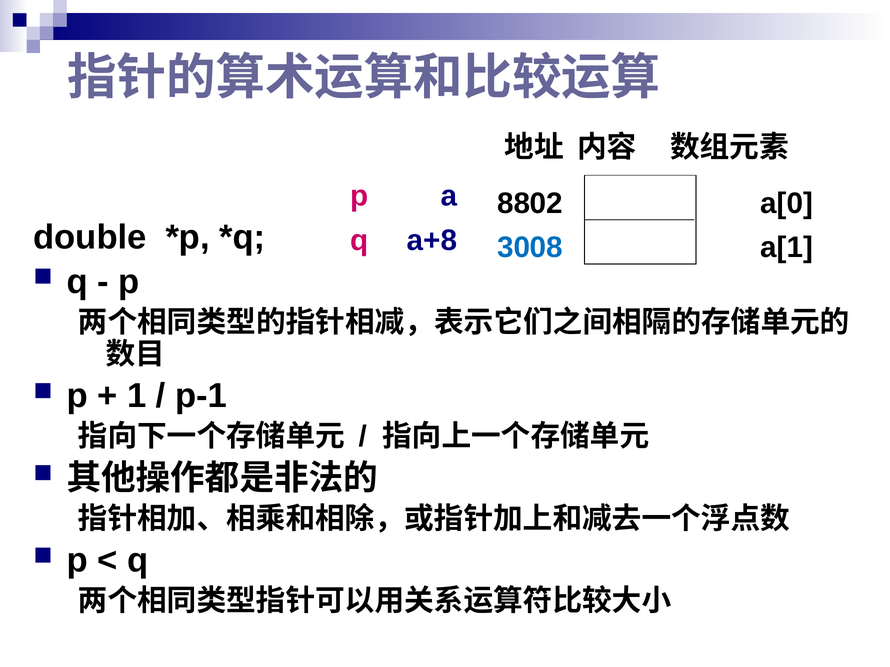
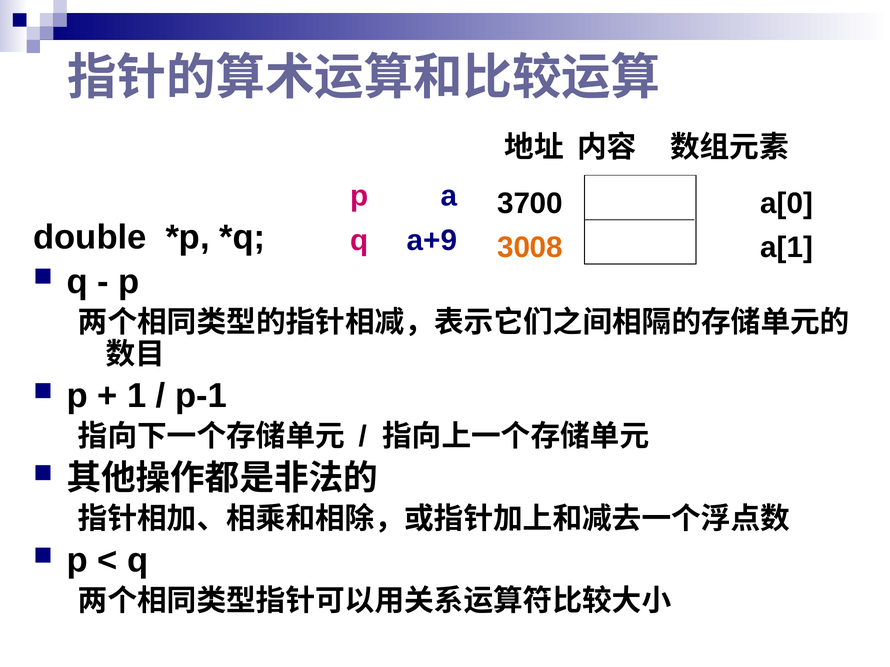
8802: 8802 -> 3700 (530, 203)
a+8: a+8 -> a+9 (432, 240)
3008 colour: blue -> orange (530, 248)
